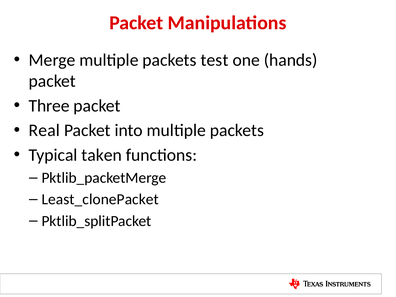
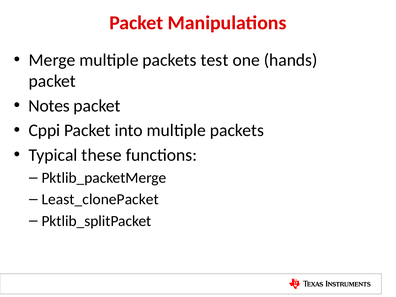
Three: Three -> Notes (49, 106)
Real: Real -> Cppi (44, 130)
taken: taken -> these (102, 155)
